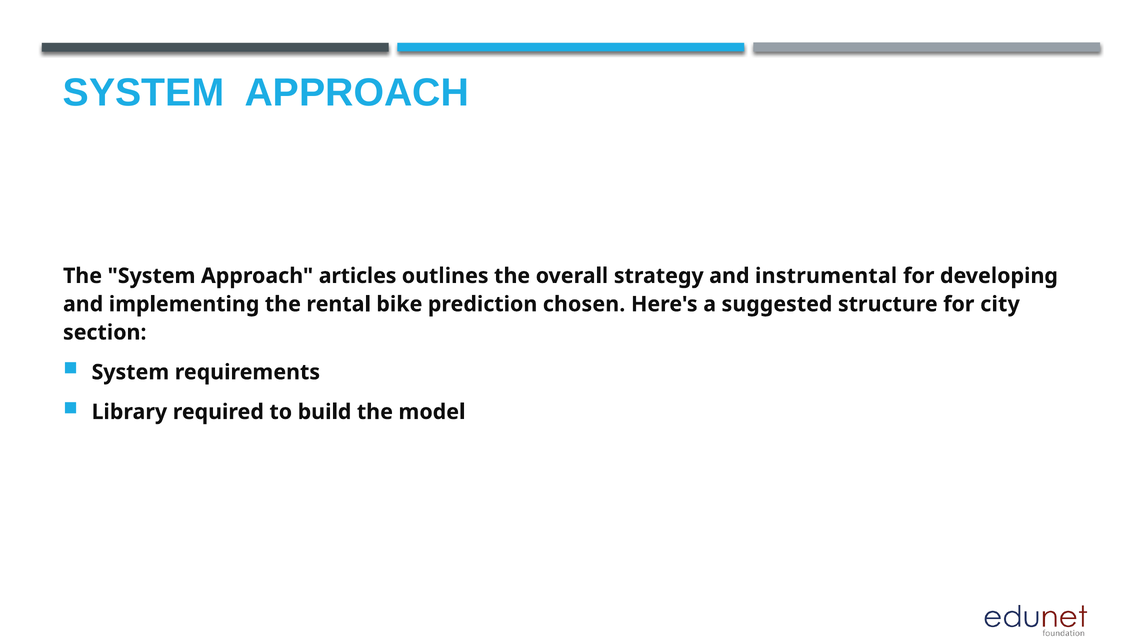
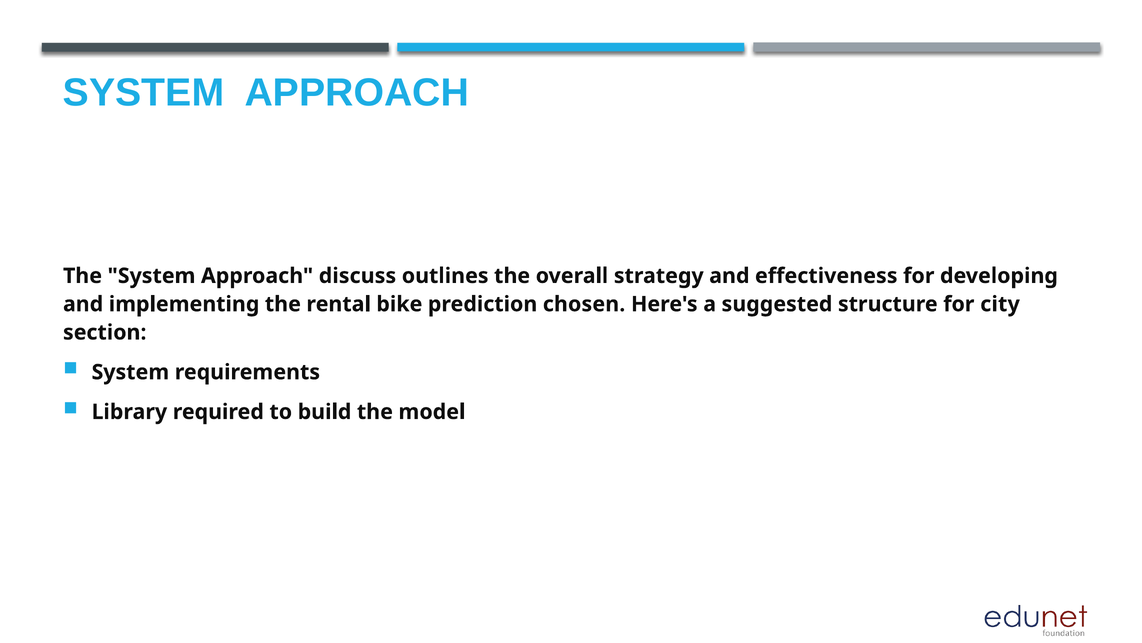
articles: articles -> discuss (357, 276)
instrumental: instrumental -> effectiveness (826, 276)
